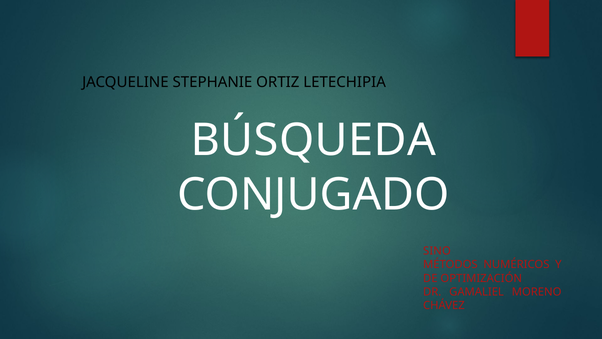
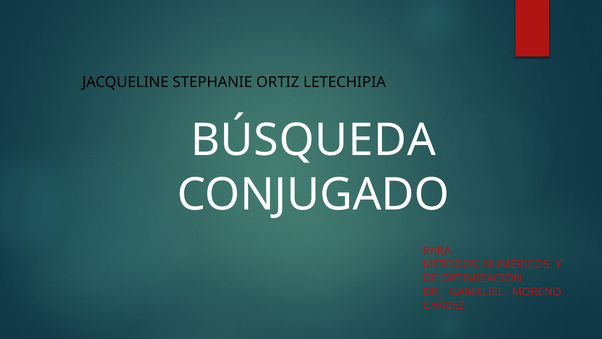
SINO: SINO -> PARA (437, 251)
